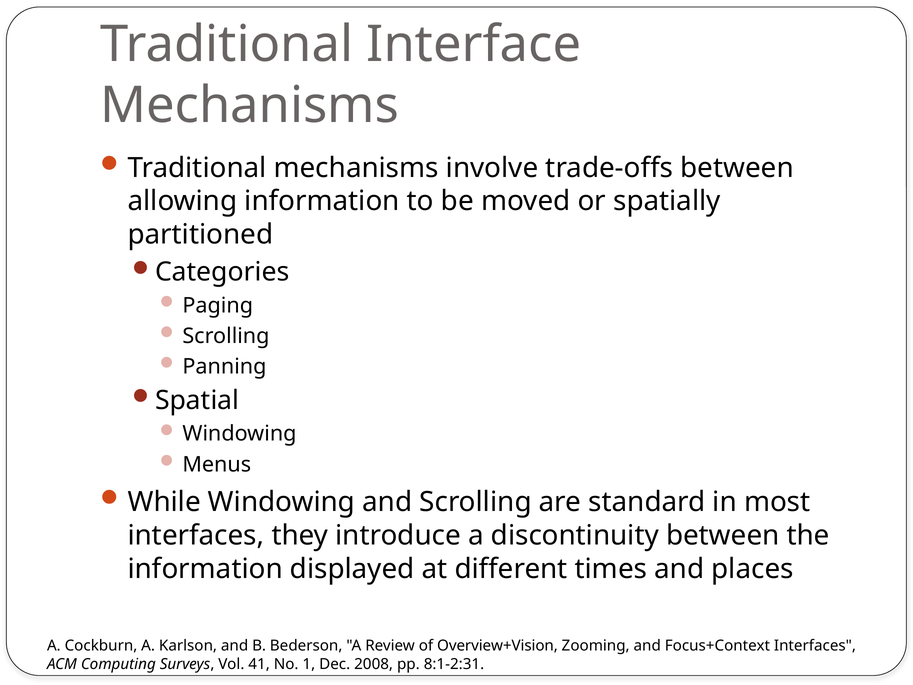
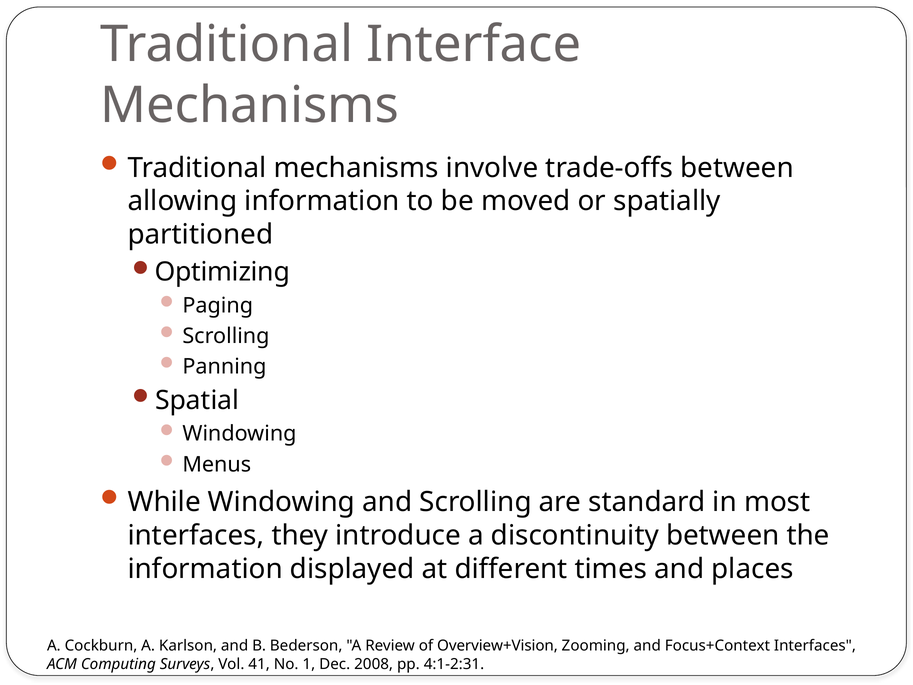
Categories: Categories -> Optimizing (222, 272)
8:1-2:31: 8:1-2:31 -> 4:1-2:31 (454, 664)
